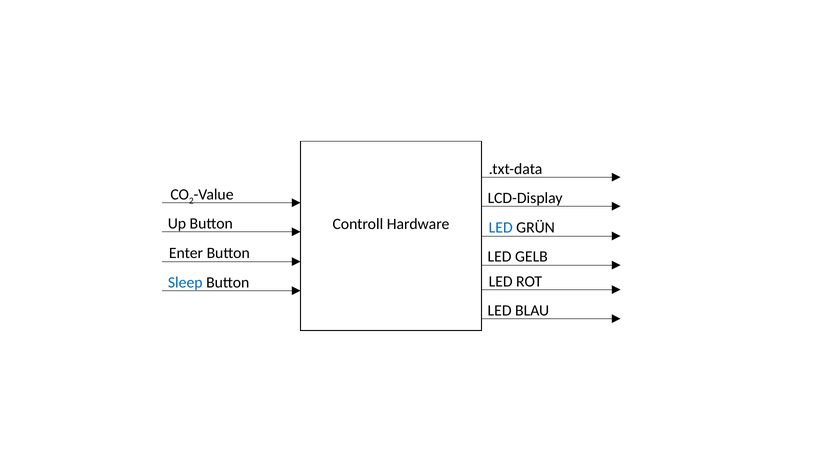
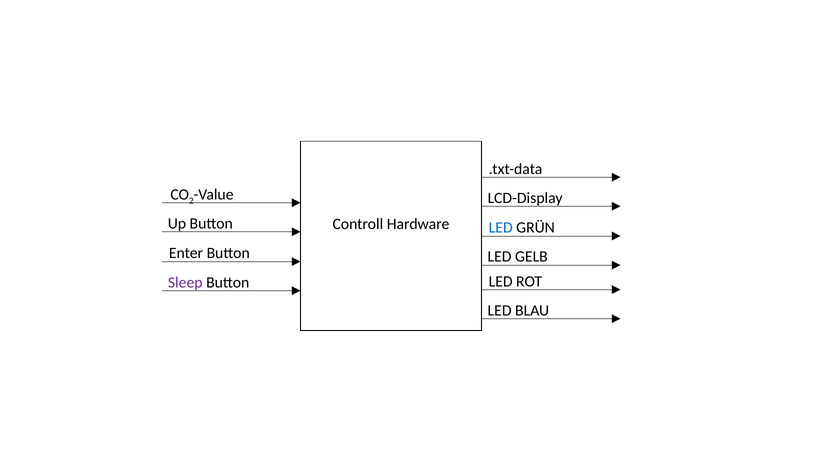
Sleep colour: blue -> purple (185, 282)
